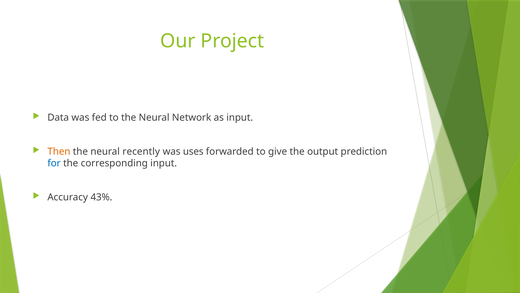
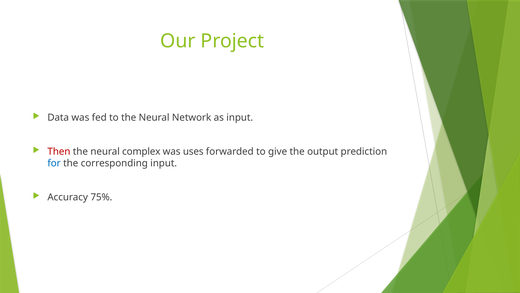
Then colour: orange -> red (59, 151)
recently: recently -> complex (141, 151)
43%: 43% -> 75% (101, 197)
